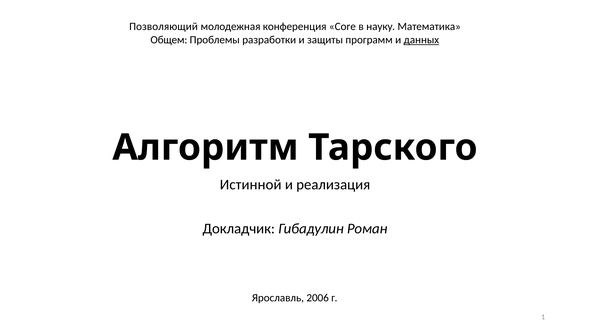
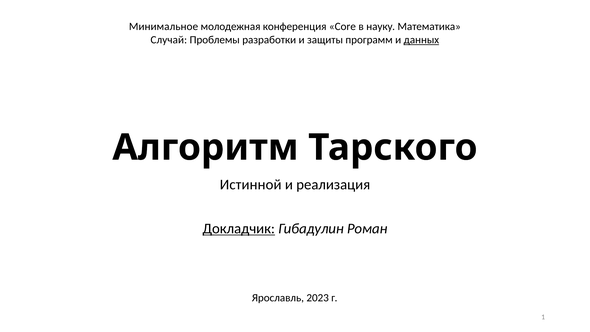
Позволяющий: Позволяющий -> Минимальное (164, 27)
Общем: Общем -> Случай (169, 40)
Докладчик underline: none -> present (239, 229)
2006: 2006 -> 2023 (318, 298)
